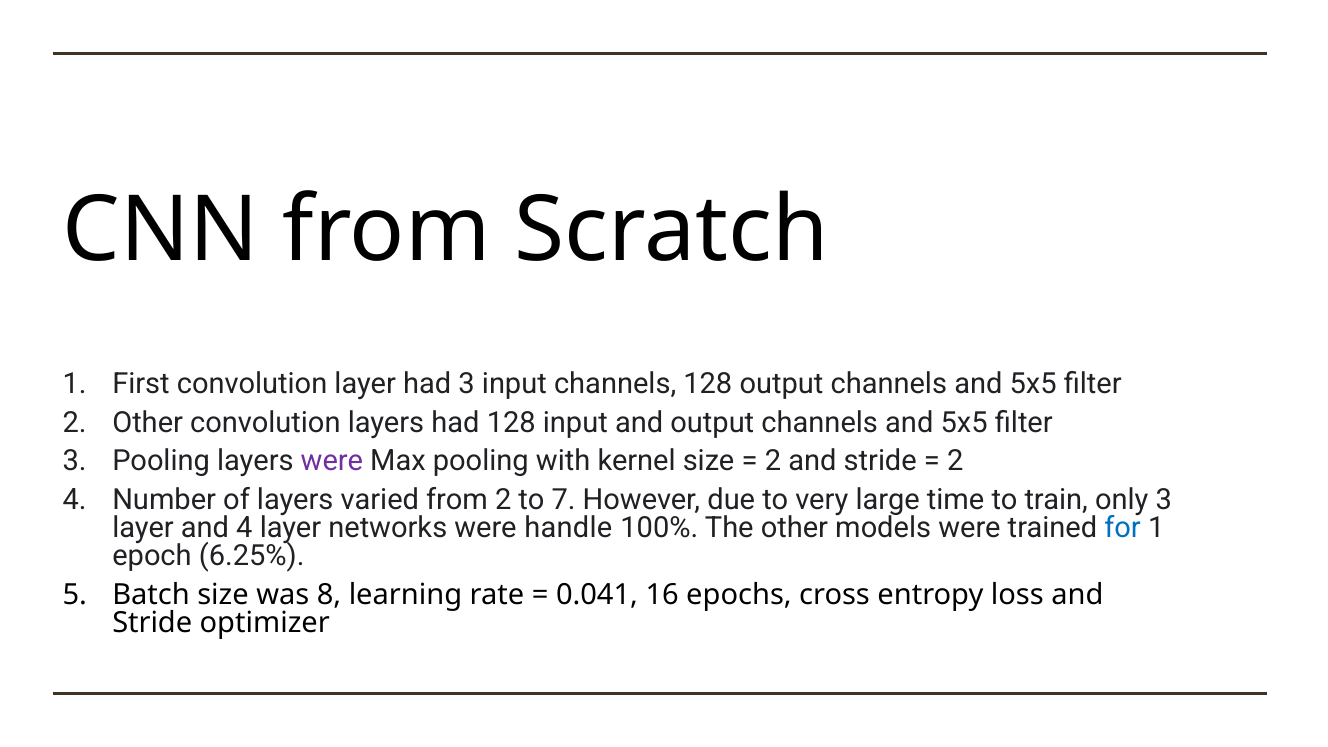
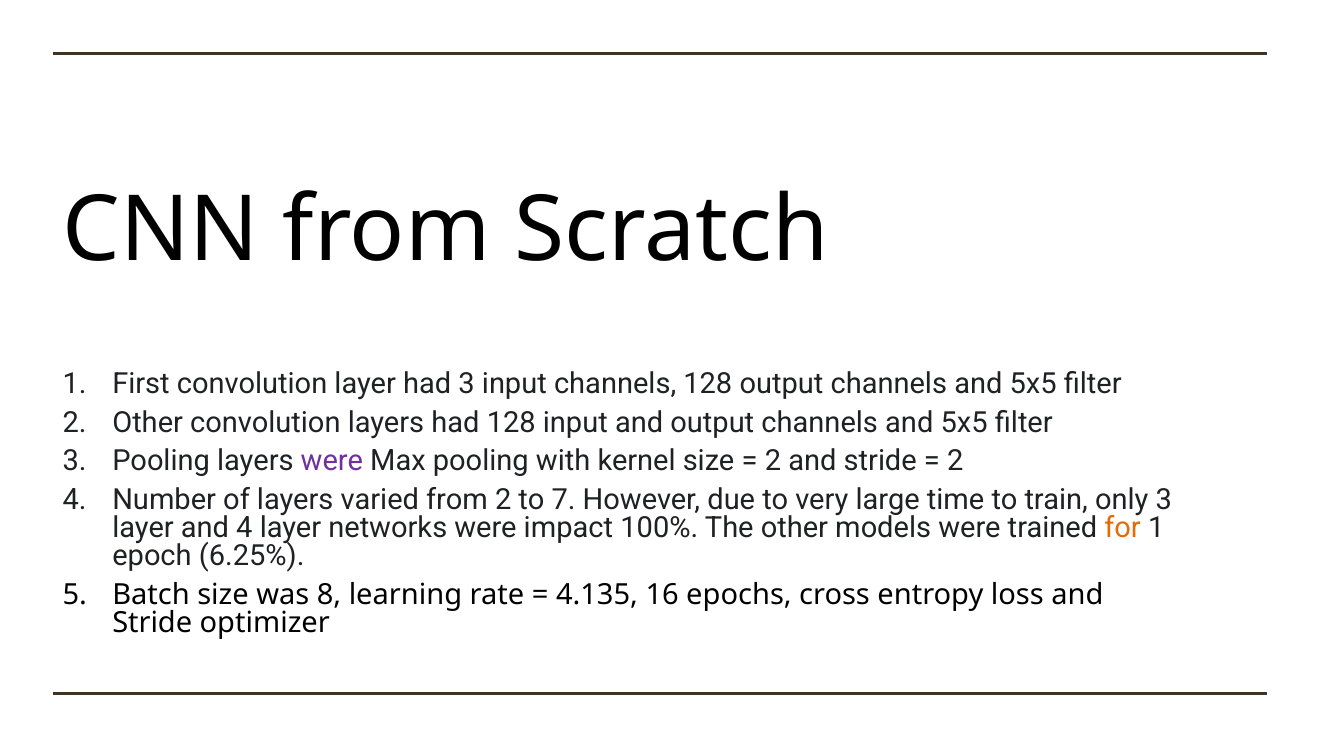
handle: handle -> impact (568, 528)
for colour: blue -> orange (1123, 528)
0.041: 0.041 -> 4.135 (597, 595)
